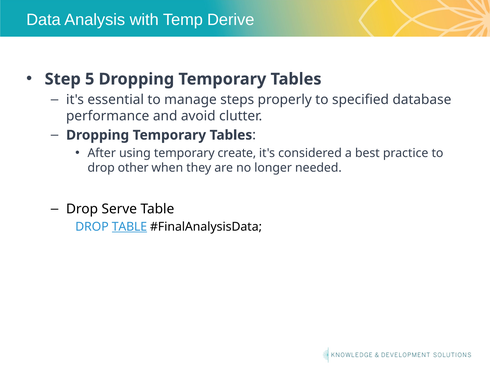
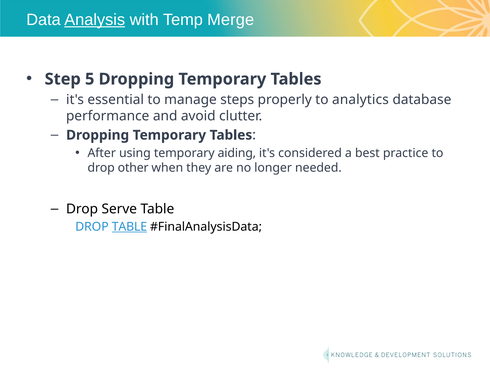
Analysis underline: none -> present (95, 20)
Derive: Derive -> Merge (231, 20)
specified: specified -> analytics (360, 100)
create: create -> aiding (237, 153)
